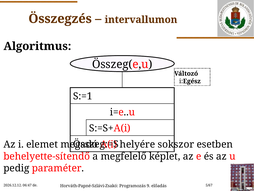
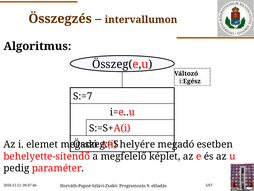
S:=1: S:=1 -> S:=7 (83, 96)
helyére sokszor: sokszor -> megadó (176, 144)
